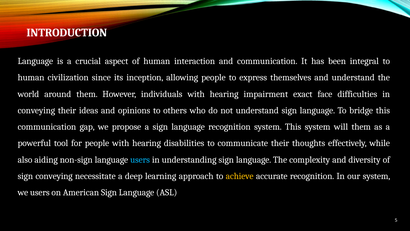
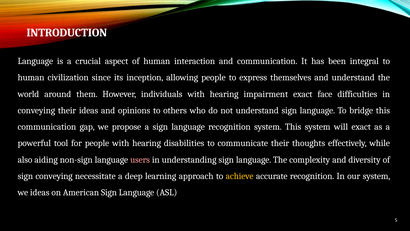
will them: them -> exact (361, 127)
users colour: light blue -> pink (140, 159)
we users: users -> ideas (40, 192)
